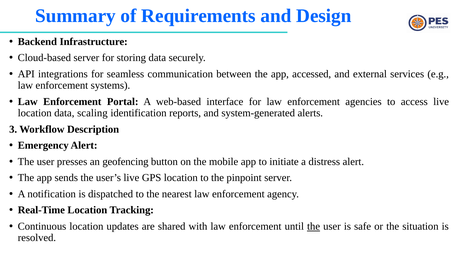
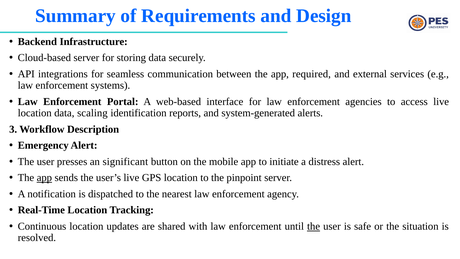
accessed: accessed -> required (312, 74)
geofencing: geofencing -> significant (125, 161)
app underline: none -> present (44, 178)
